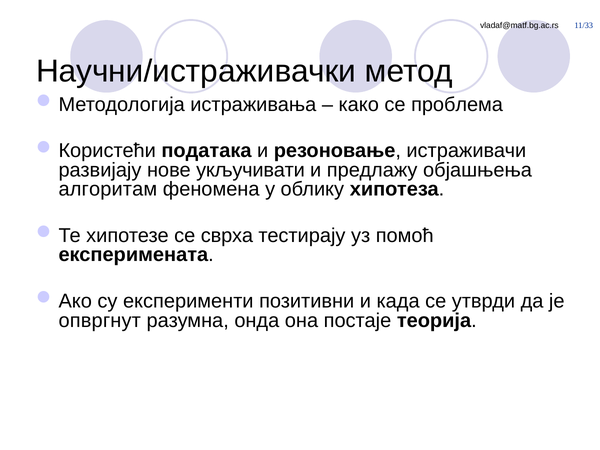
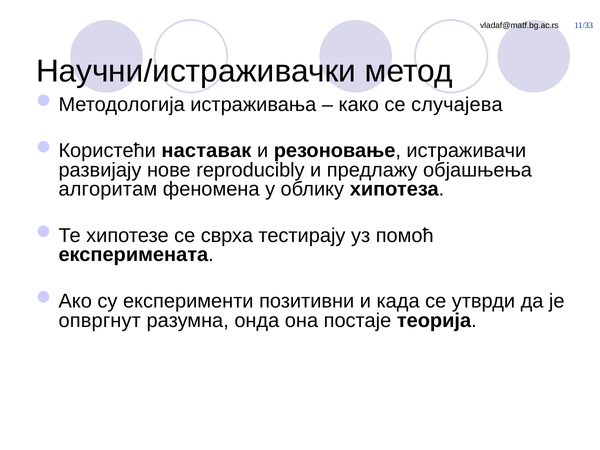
проблема: проблема -> случајева (457, 104)
података: података -> наставак (206, 151)
укључивати: укључивати -> reproducibly (250, 170)
